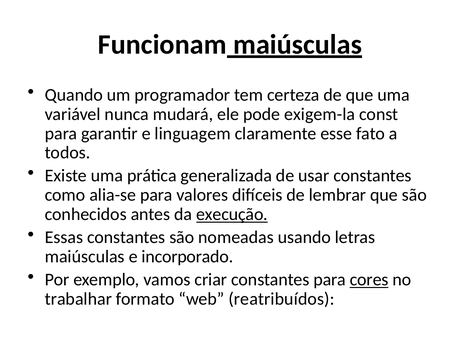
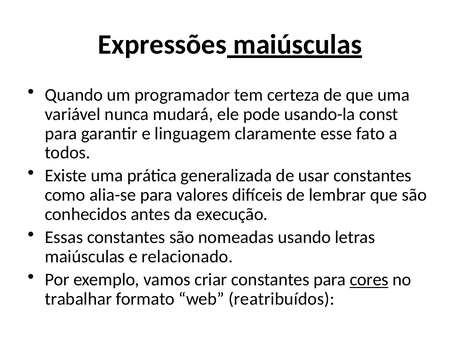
Funcionam: Funcionam -> Expressões (162, 45)
exigem-la: exigem-la -> usando-la (320, 114)
execução underline: present -> none (232, 214)
incorporado: incorporado -> relacionado (187, 257)
